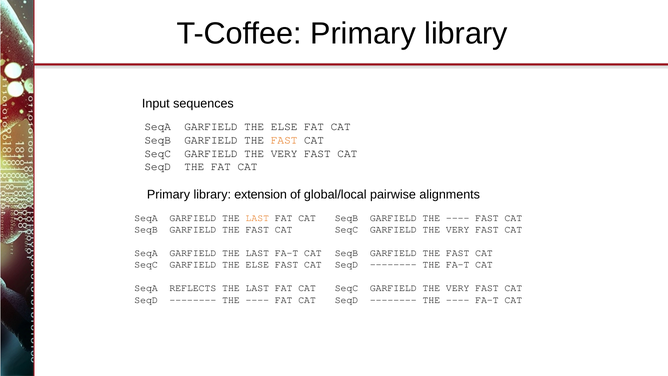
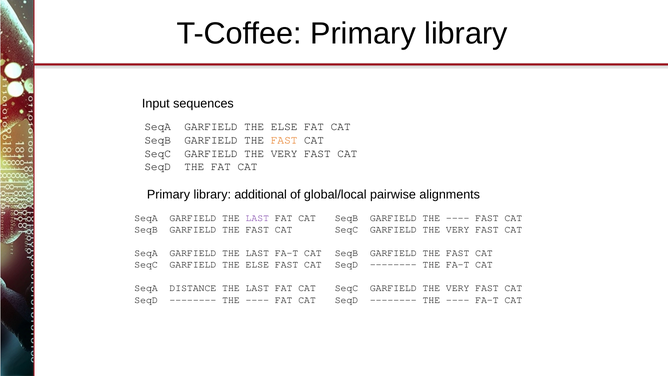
extension: extension -> additional (261, 195)
LAST colour: orange -> purple (257, 218)
REFLECTS: REFLECTS -> DISTANCE (193, 288)
